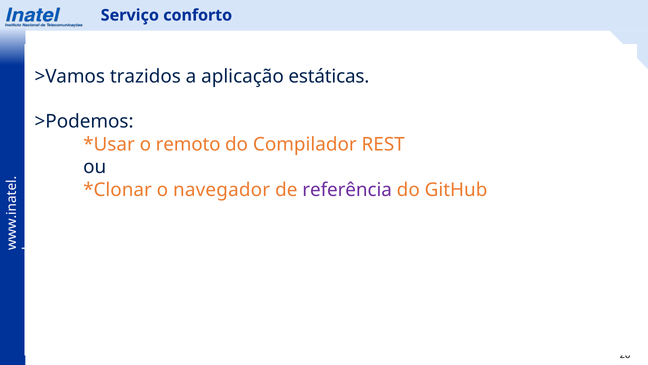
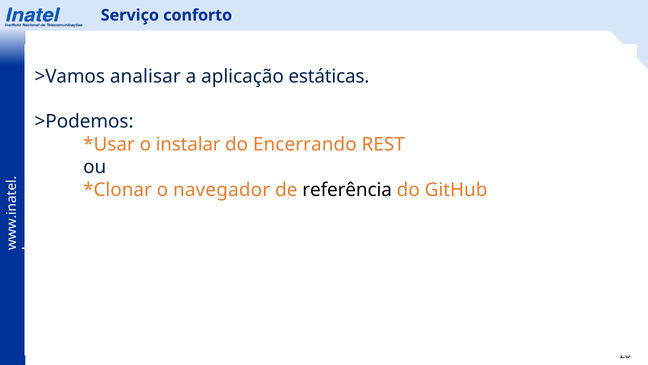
trazidos: trazidos -> analisar (145, 76)
remoto: remoto -> instalar (188, 144)
Compilador: Compilador -> Encerrando (305, 144)
referência colour: purple -> black (347, 190)
